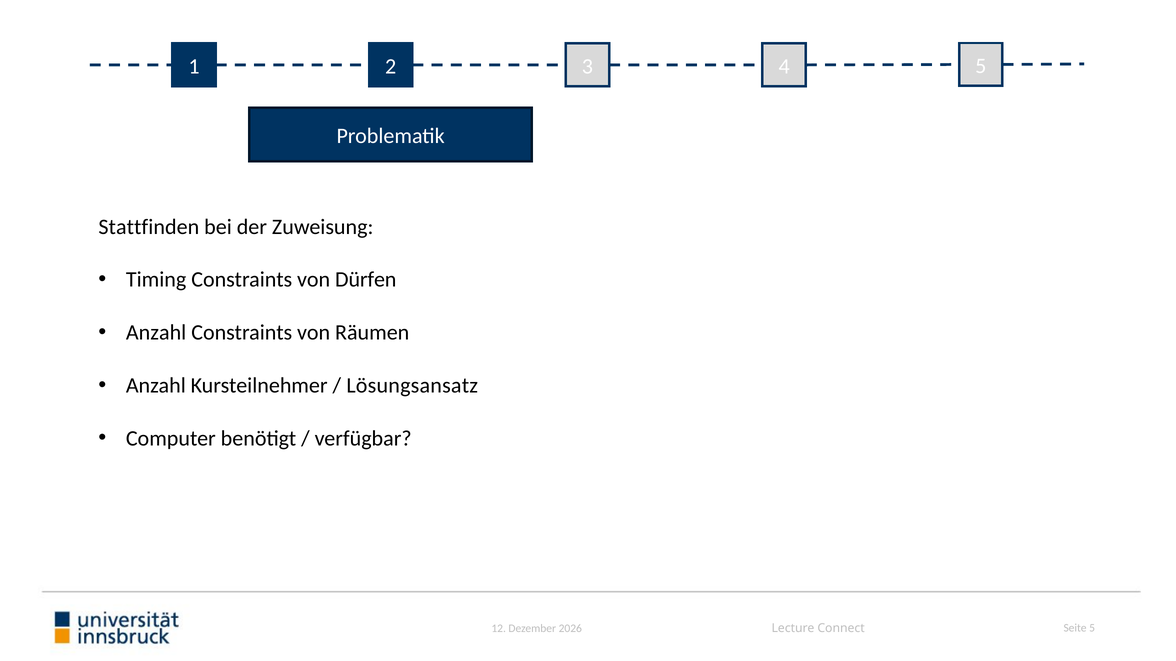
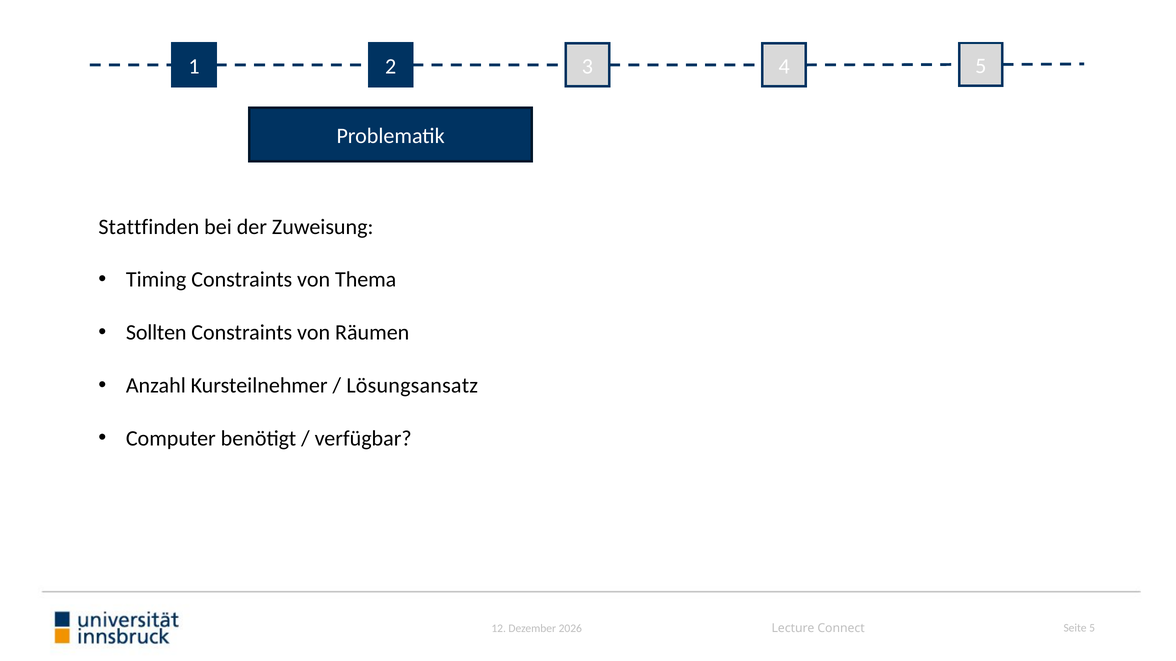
Dürfen: Dürfen -> Thema (366, 280)
Anzahl: Anzahl -> Sollten (156, 333)
